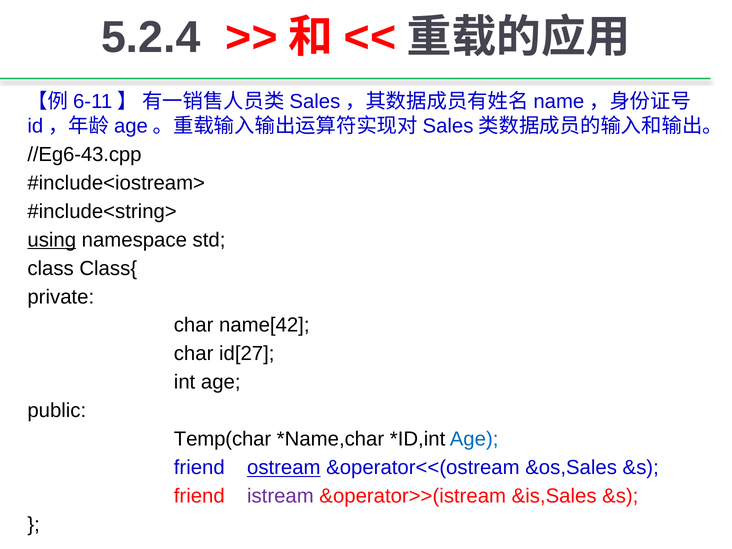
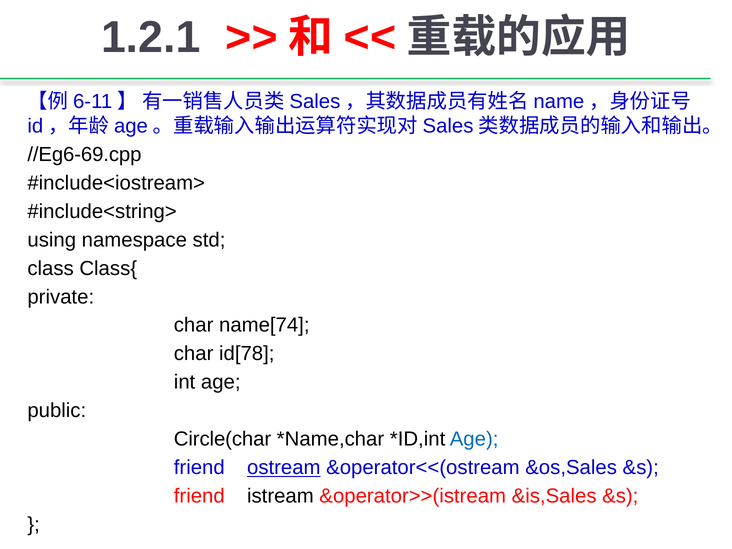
5.2.4: 5.2.4 -> 1.2.1 (151, 38)
//Eg6-43.cpp: //Eg6-43.cpp -> //Eg6-69.cpp (84, 154)
using underline: present -> none (52, 240)
name[42: name[42 -> name[74 (264, 325)
id[27: id[27 -> id[78 (247, 354)
Temp(char: Temp(char -> Circle(char (223, 439)
istream colour: purple -> black (280, 496)
